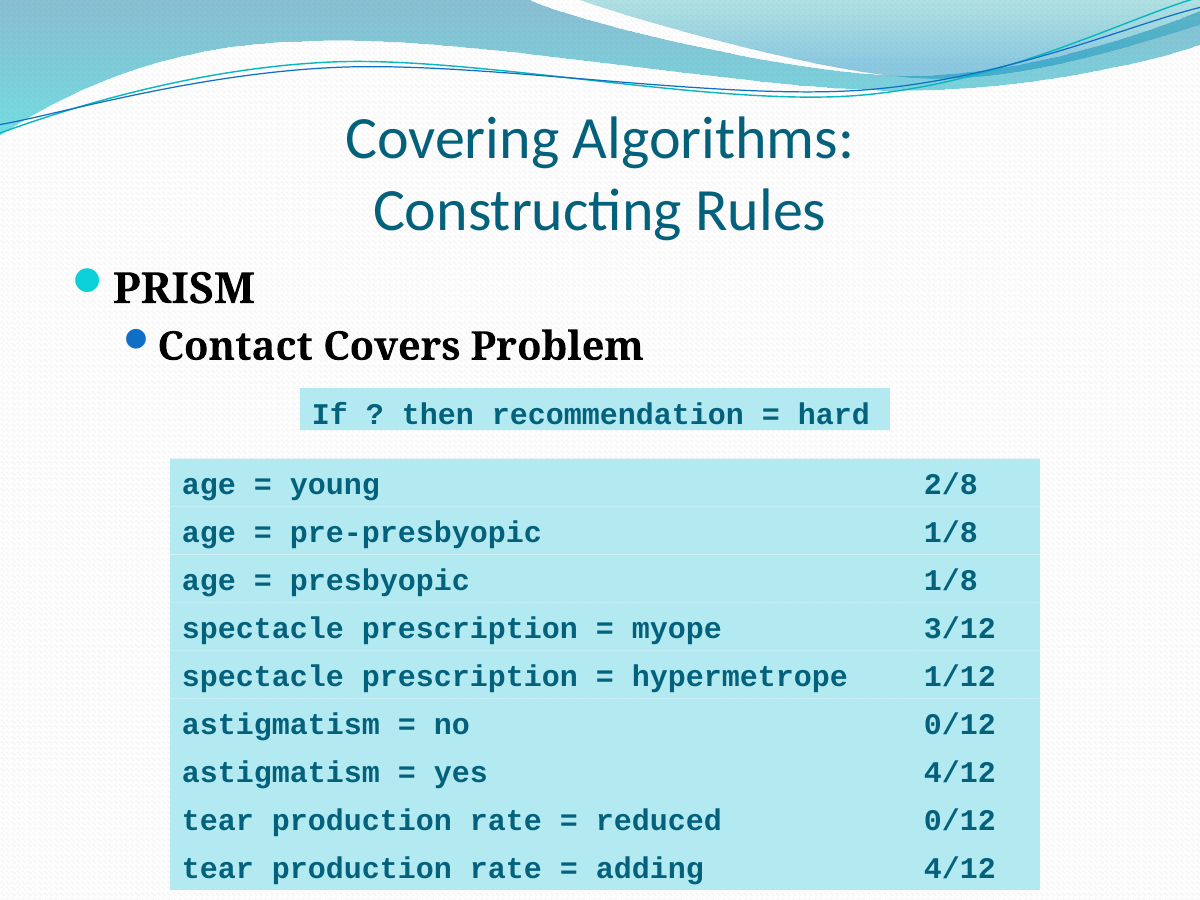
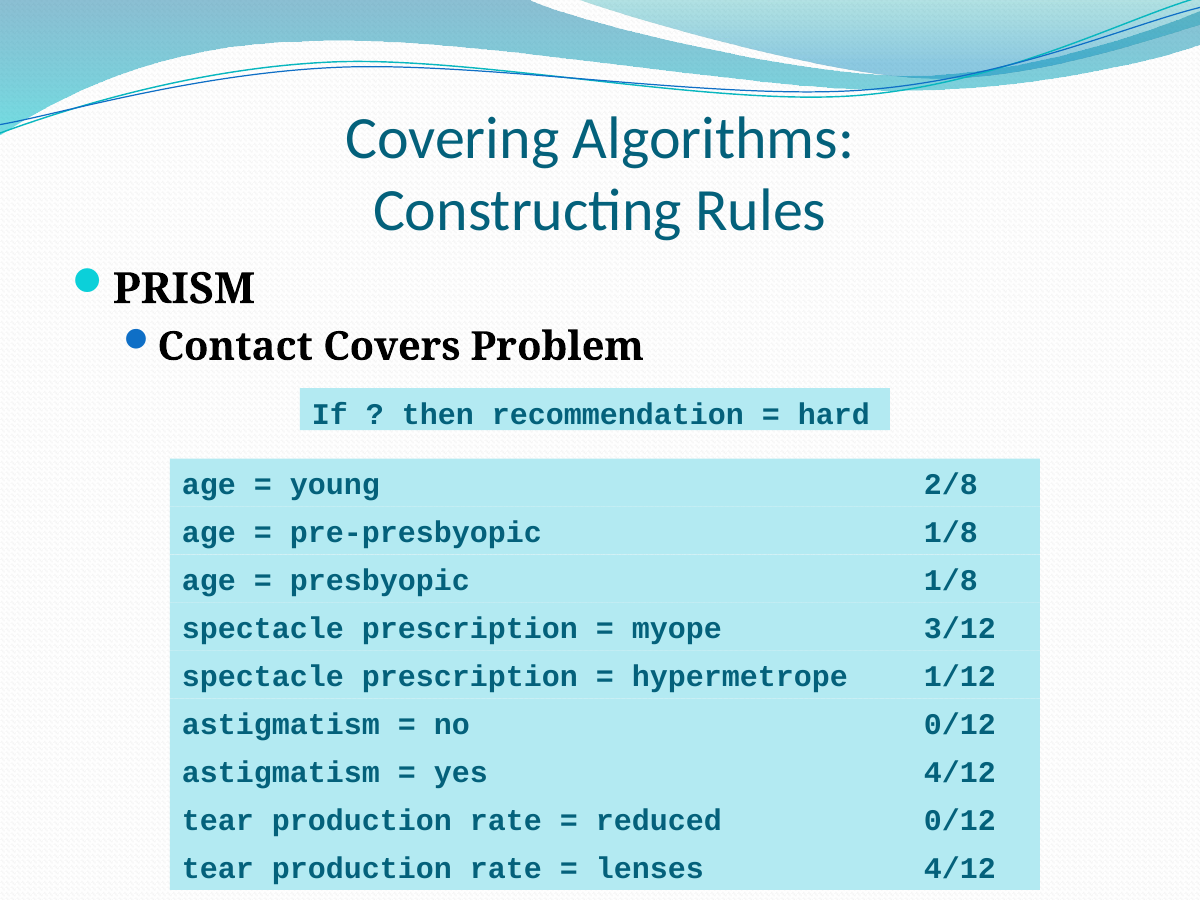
adding: adding -> lenses (650, 868)
